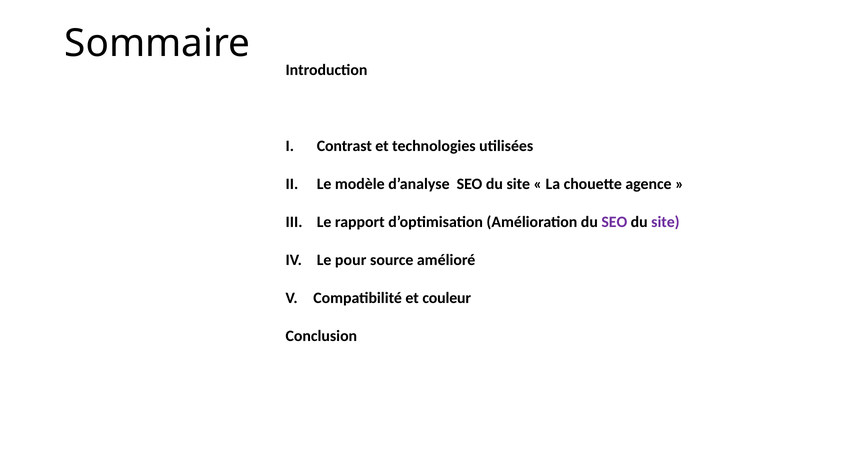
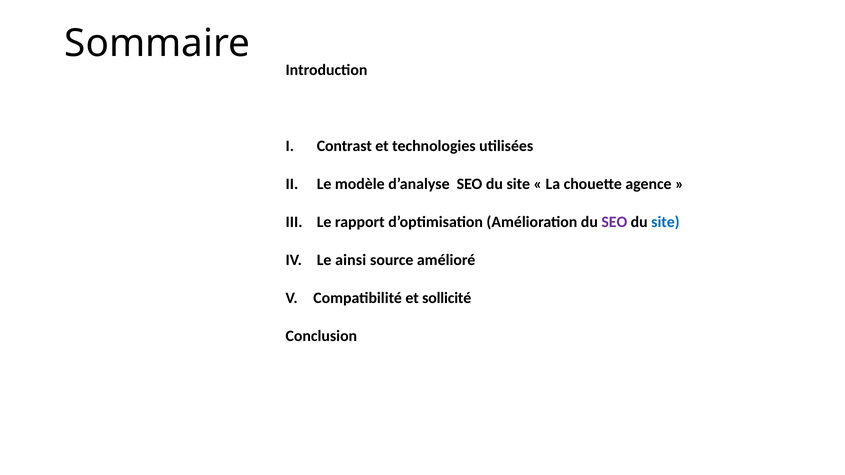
site colour: purple -> blue (665, 222)
pour: pour -> ainsi (351, 260)
couleur: couleur -> sollicité (447, 298)
